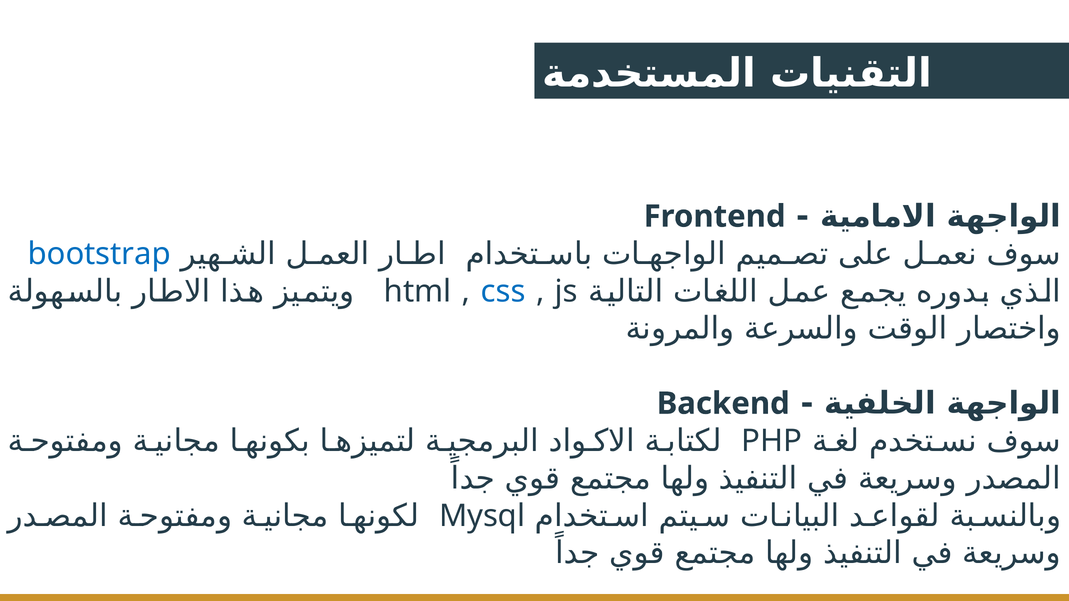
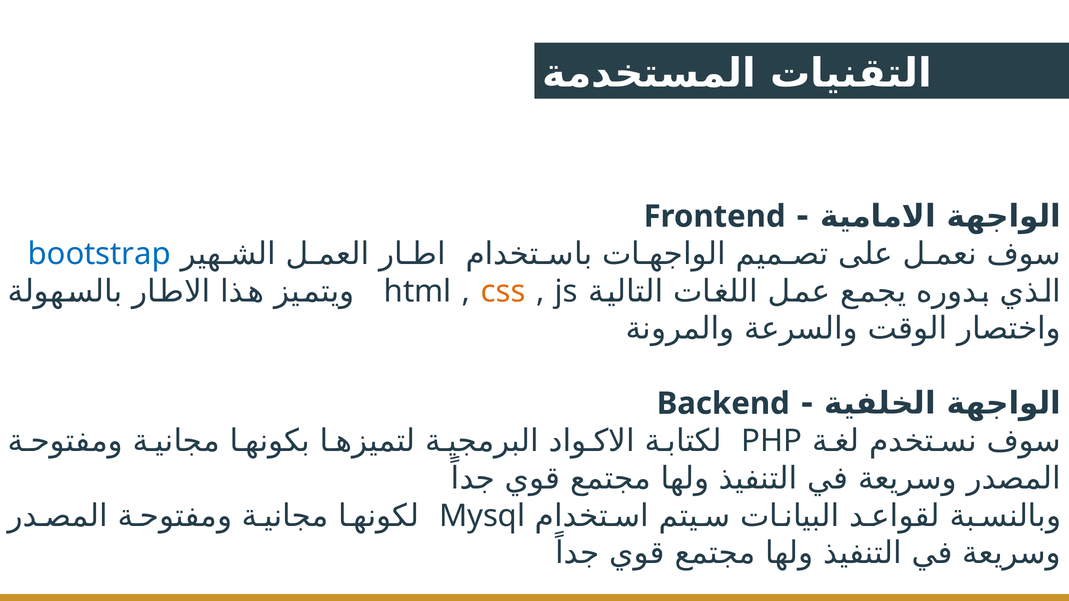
css colour: blue -> orange (503, 291)
